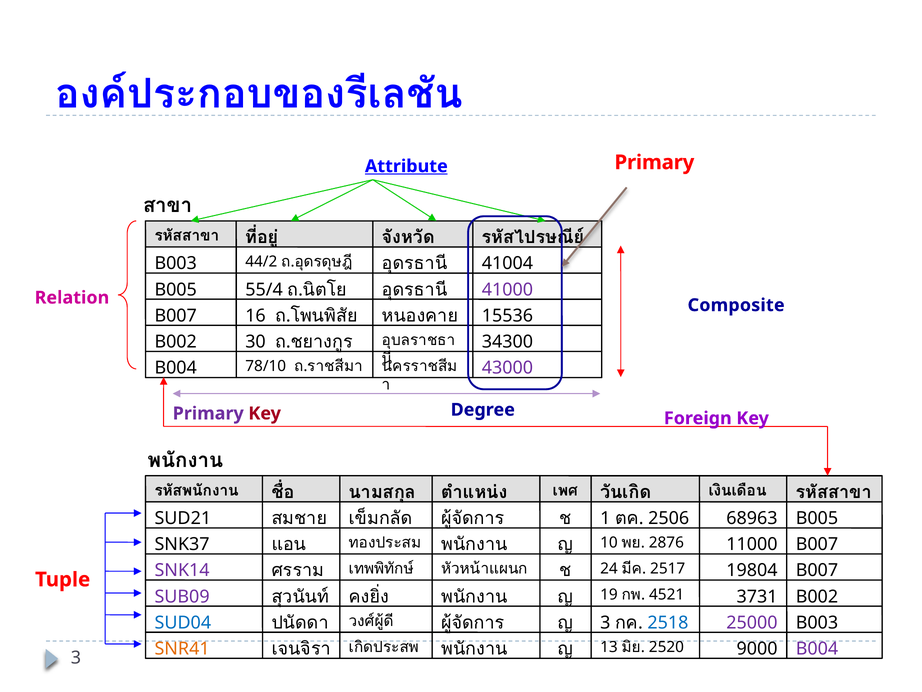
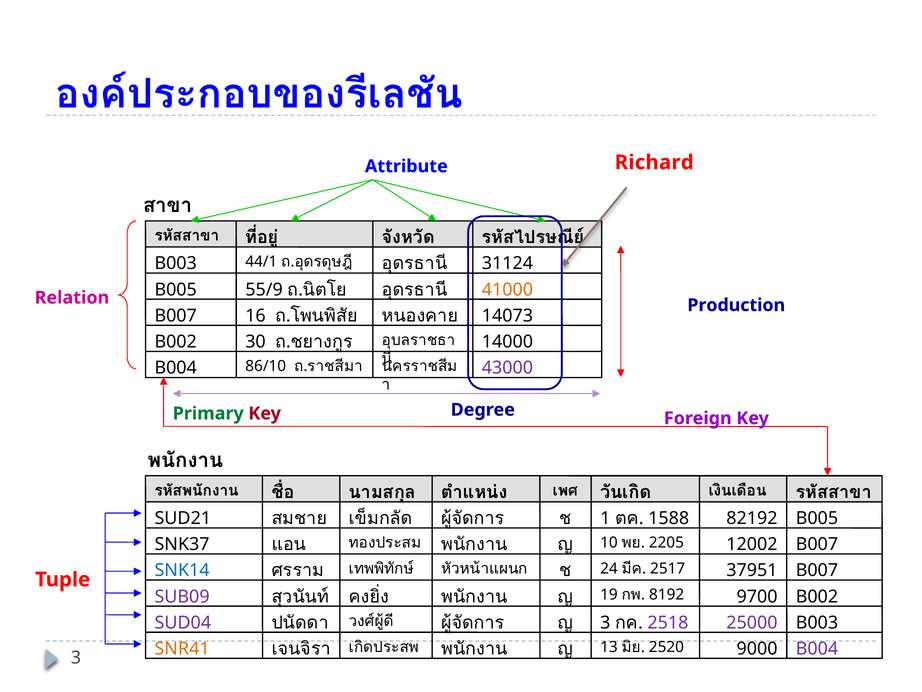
Primary: Primary -> Richard (654, 162)
Attribute underline: present -> none (406, 166)
44/2: 44/2 -> 44/1 (261, 262)
41004: 41004 -> 31124 (507, 263)
55/4: 55/4 -> 55/9 (264, 289)
41000 colour: purple -> orange (507, 289)
Composite: Composite -> Production (736, 305)
15536: 15536 -> 14073 (507, 316)
34300: 34300 -> 14000 (507, 342)
78/10: 78/10 -> 86/10 (266, 366)
Primary colour: purple -> green (208, 413)
2506: 2506 -> 1588 (669, 518)
68963: 68963 -> 82192 (752, 518)
2876: 2876 -> 2205 (666, 542)
11000: 11000 -> 12002 (752, 544)
SNK14 colour: purple -> blue (182, 570)
19804: 19804 -> 37951 (752, 570)
4521: 4521 -> 8192 (667, 594)
3731: 3731 -> 9700 (757, 596)
SUD04 colour: blue -> purple (183, 622)
2518 colour: blue -> purple (668, 622)
